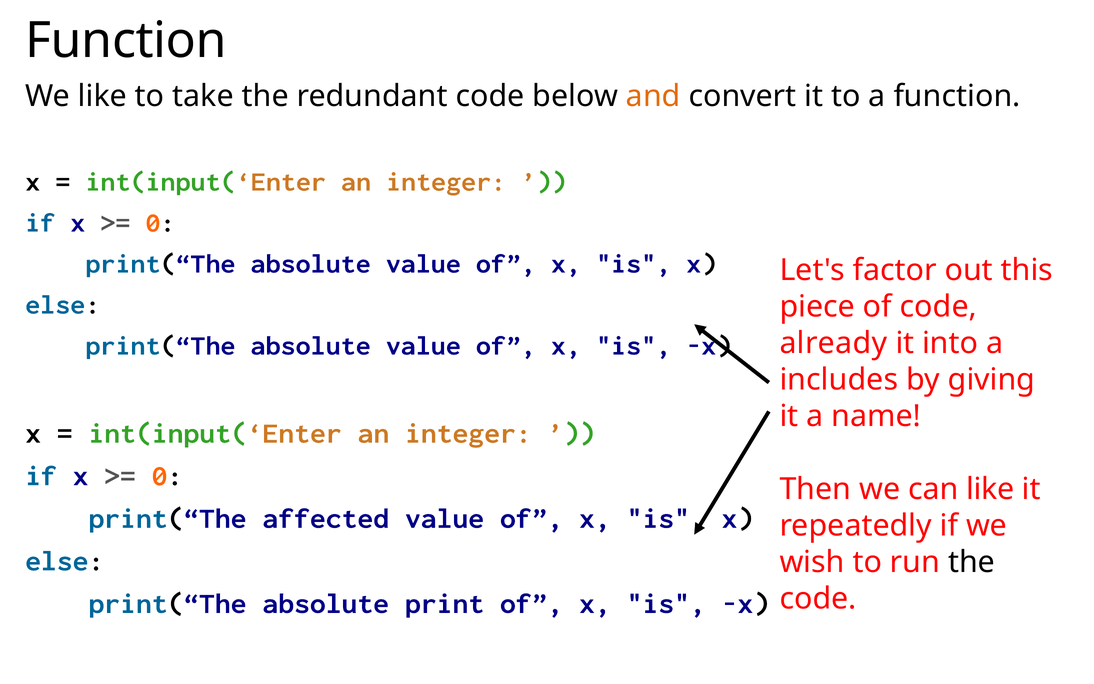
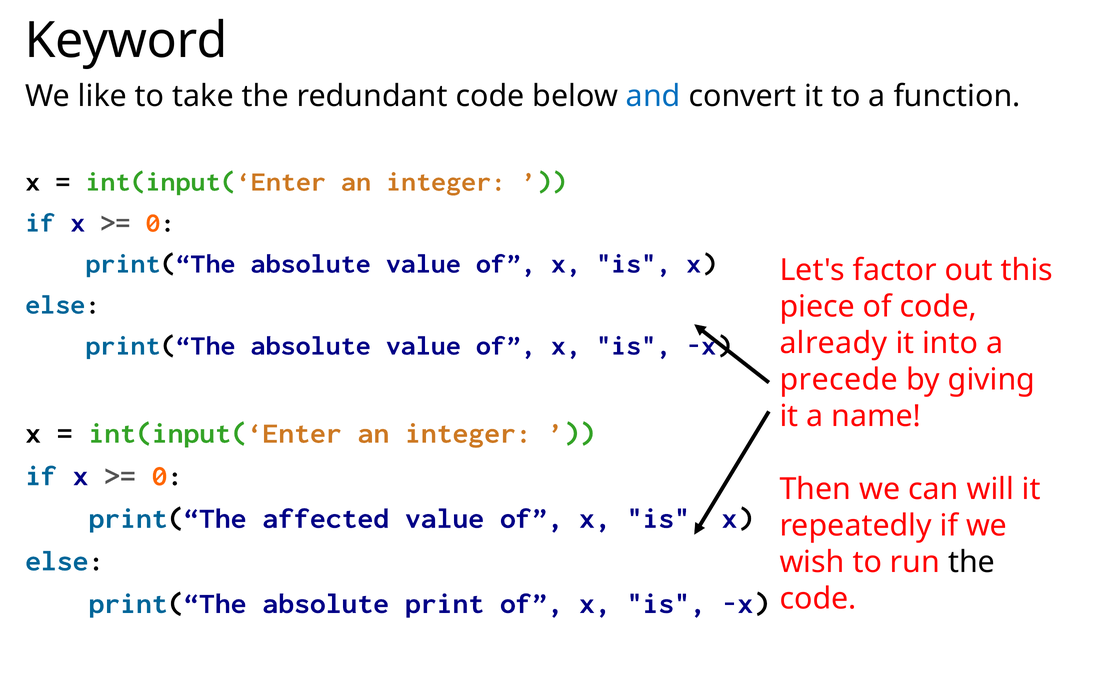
Function: Function -> Keyword (126, 41)
and colour: orange -> blue (653, 96)
includes: includes -> precede (839, 379)
can like: like -> will (990, 489)
